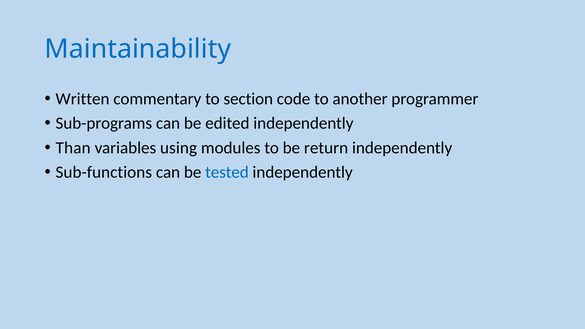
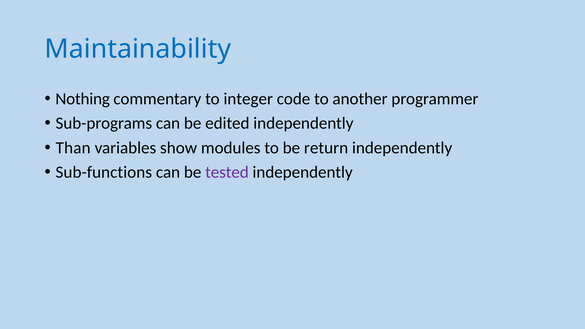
Written: Written -> Nothing (83, 99)
section: section -> integer (248, 99)
using: using -> show (179, 148)
tested colour: blue -> purple (227, 172)
